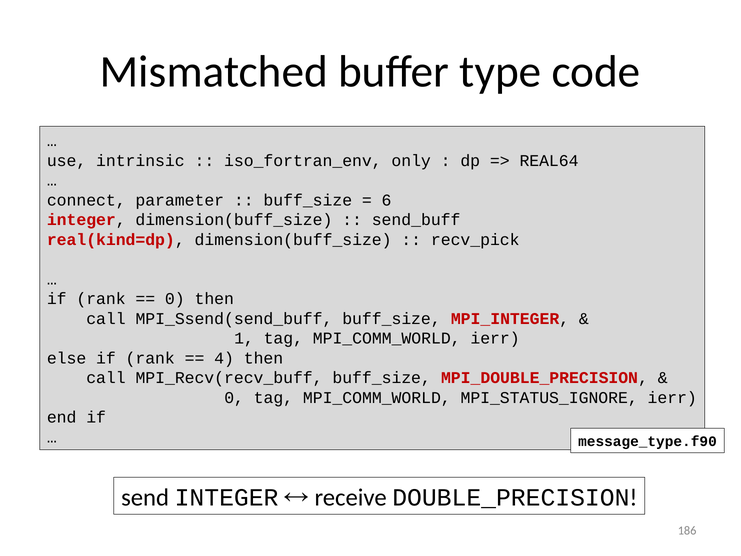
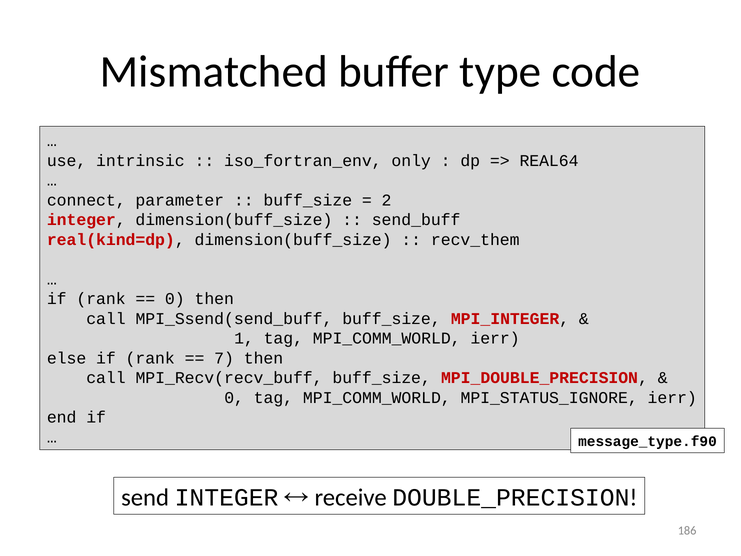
6: 6 -> 2 (387, 200)
recv_pick: recv_pick -> recv_them (475, 240)
4: 4 -> 7 (224, 358)
